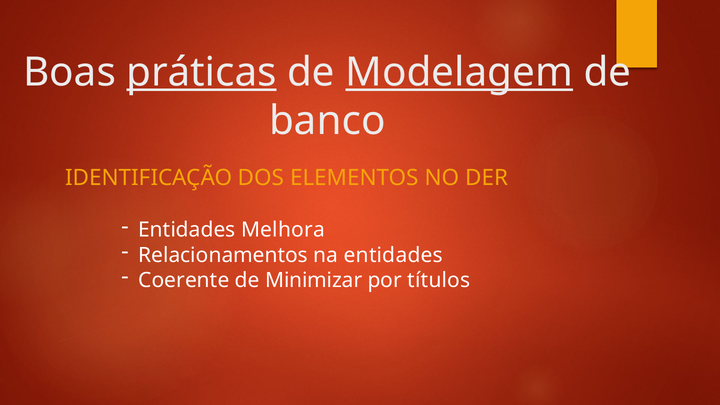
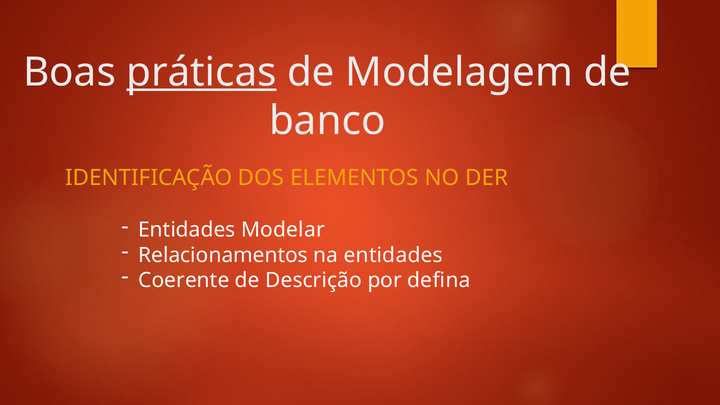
Modelagem underline: present -> none (459, 72)
Melhora: Melhora -> Modelar (283, 230)
Minimizar: Minimizar -> Descrição (314, 280)
títulos: títulos -> defina (439, 280)
